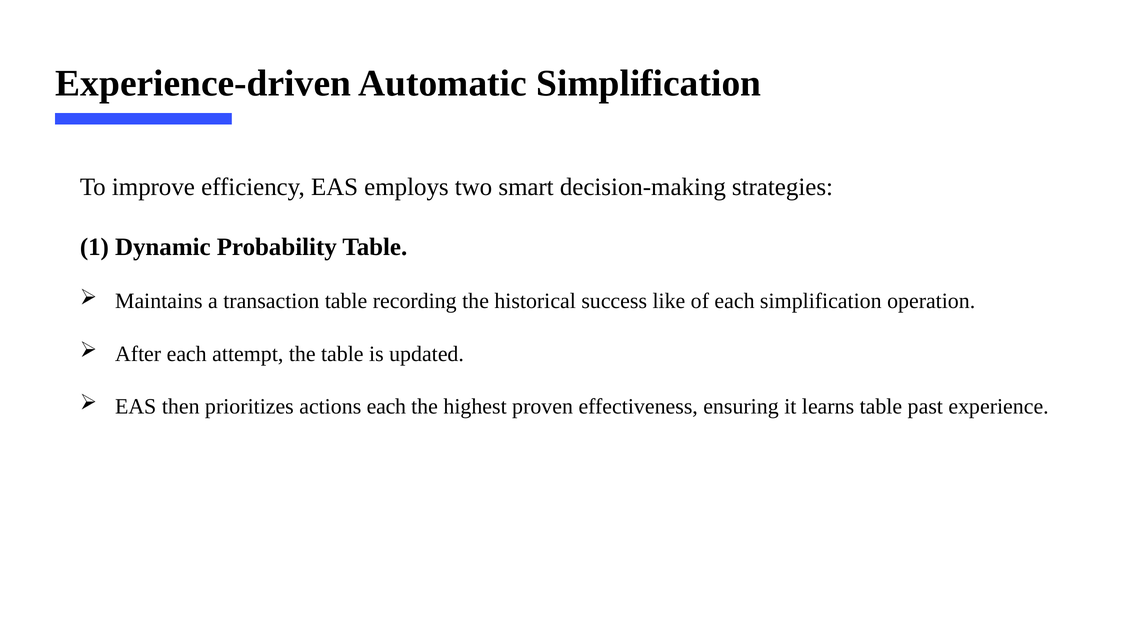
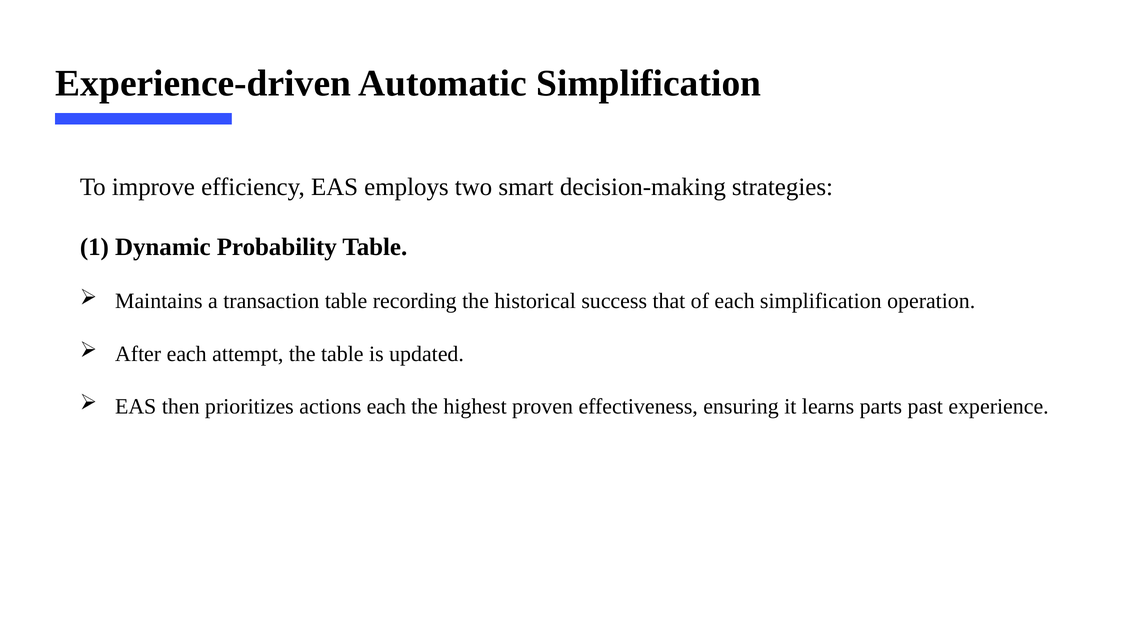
like: like -> that (669, 301)
learns table: table -> parts (881, 406)
